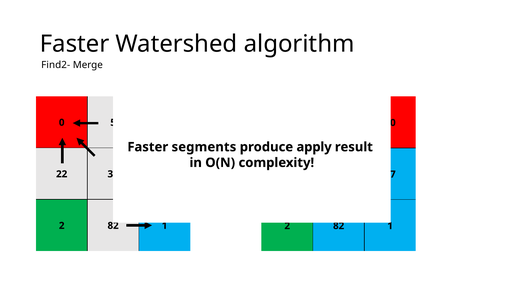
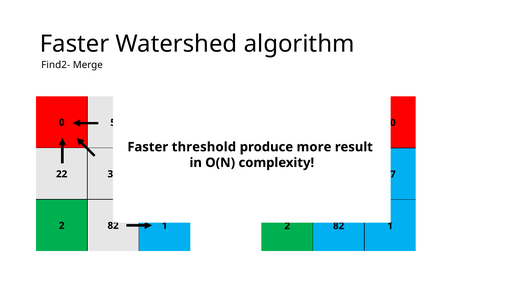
segments: segments -> threshold (204, 147)
apply: apply -> more (314, 147)
